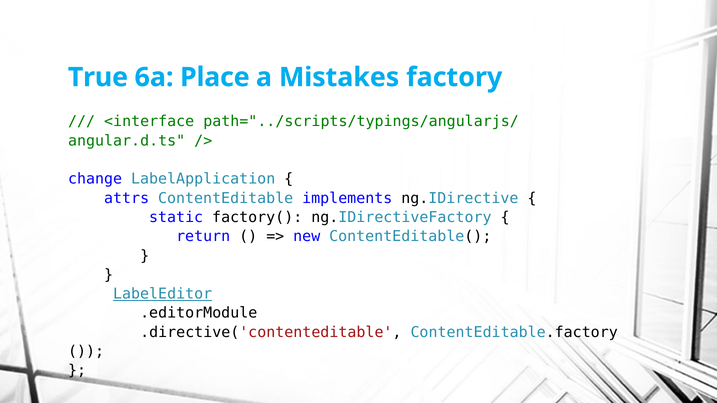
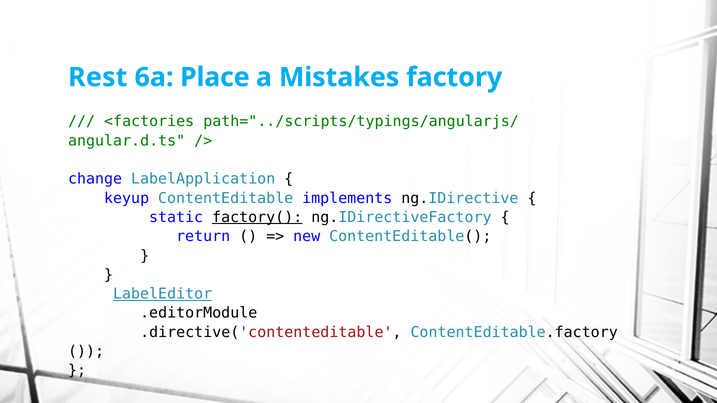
True: True -> Rest (98, 77)
<interface: <interface -> <factories (149, 122)
attrs: attrs -> keyup (127, 198)
factory( underline: none -> present (257, 217)
